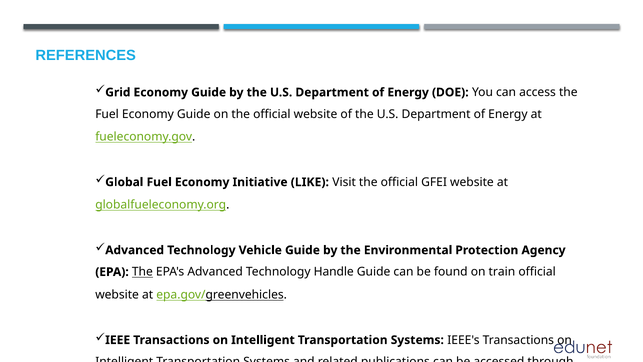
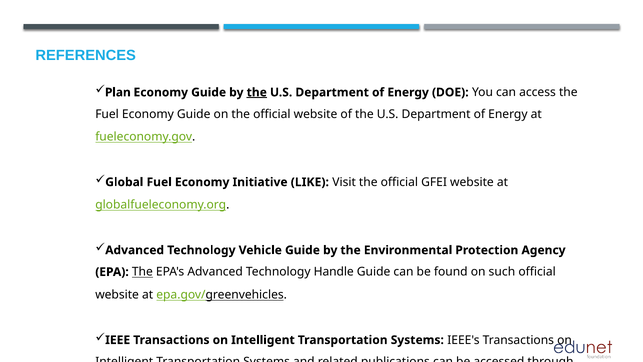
Grid: Grid -> Plan (118, 92)
the underline: none -> present (257, 92)
train: train -> such (502, 272)
